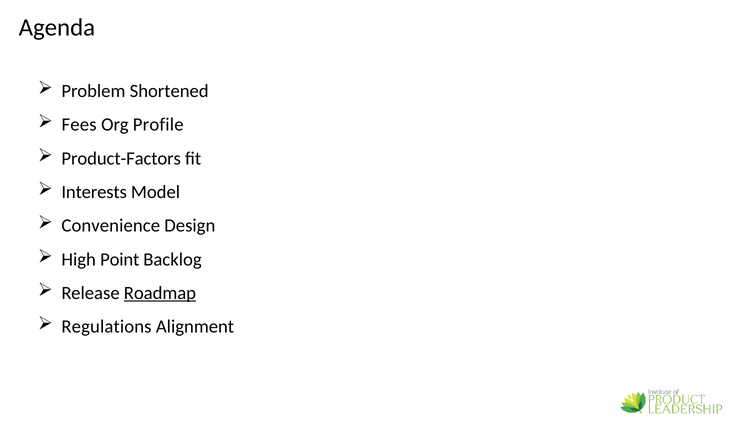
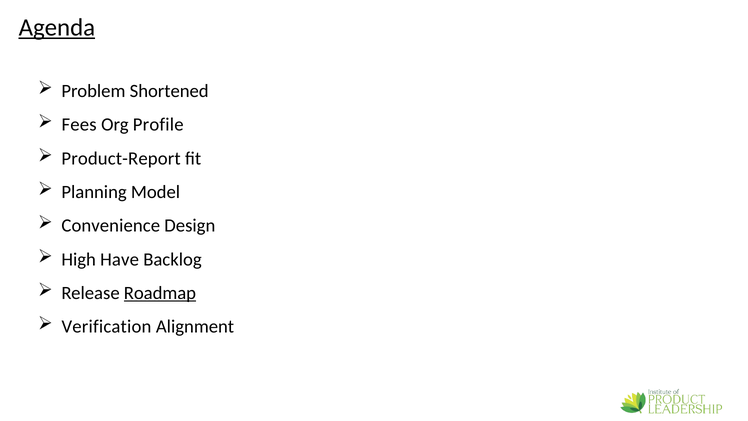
Agenda underline: none -> present (57, 28)
Product-Factors: Product-Factors -> Product-Report (121, 158)
Interests: Interests -> Planning (94, 192)
Point: Point -> Have (120, 259)
Regulations: Regulations -> Verification (106, 327)
